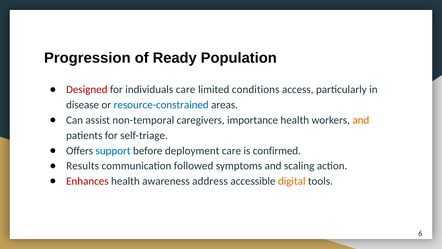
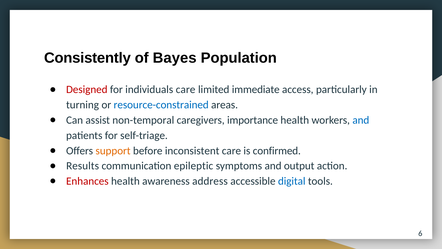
Progression: Progression -> Consistently (87, 58)
Ready: Ready -> Bayes (175, 58)
conditions: conditions -> immediate (256, 90)
disease: disease -> turning (83, 105)
and colour: orange -> blue (361, 120)
support colour: blue -> orange (113, 150)
deployment: deployment -> inconsistent (192, 150)
followed: followed -> epileptic (194, 166)
scaling: scaling -> output (299, 166)
digital colour: orange -> blue (292, 181)
